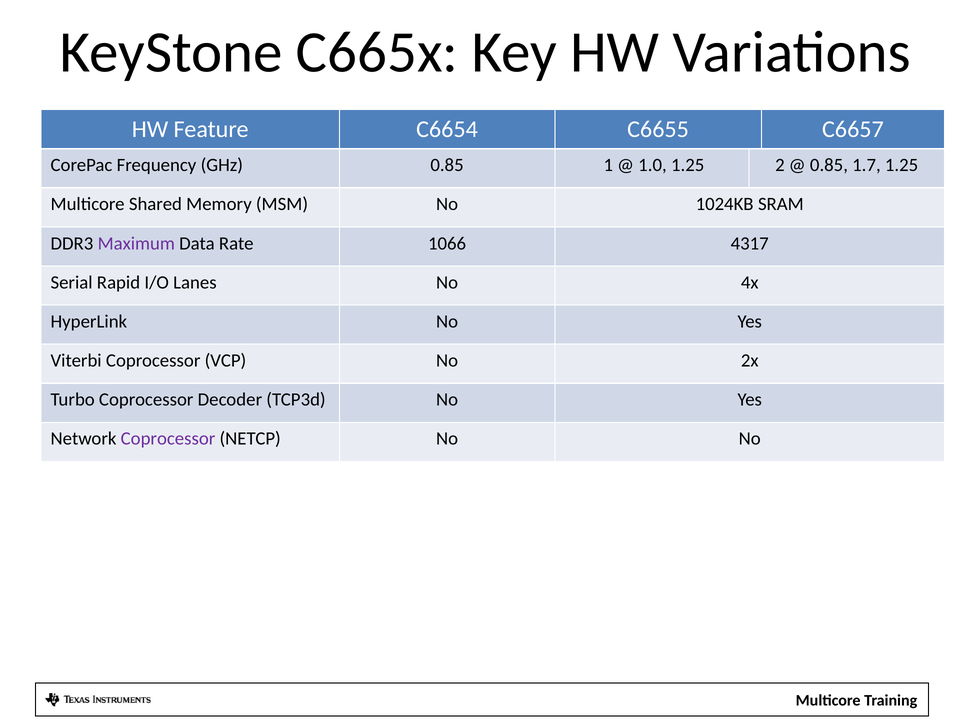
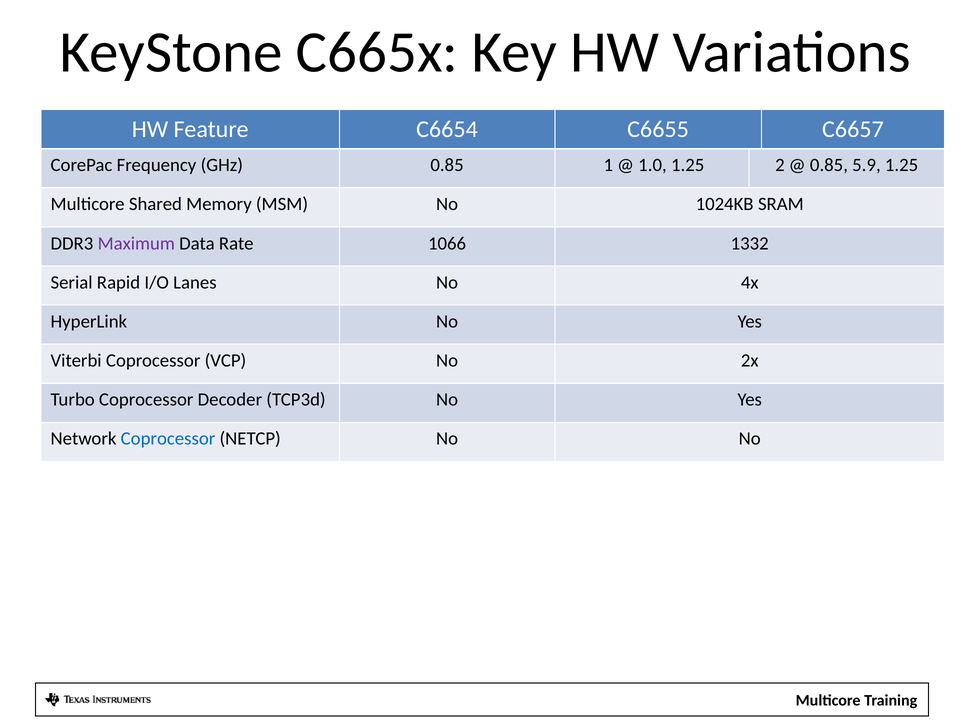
1.7: 1.7 -> 5.9 (866, 165)
4317: 4317 -> 1332 (750, 244)
Coprocessor colour: purple -> blue (168, 439)
